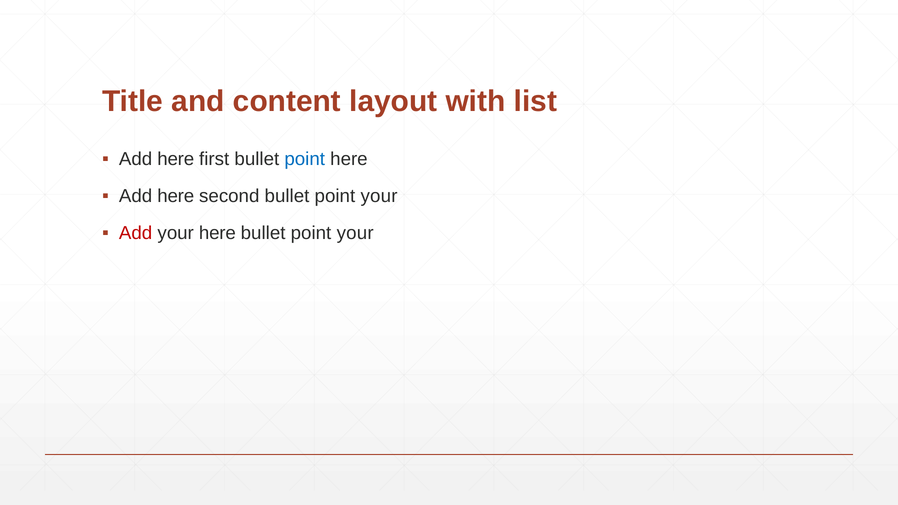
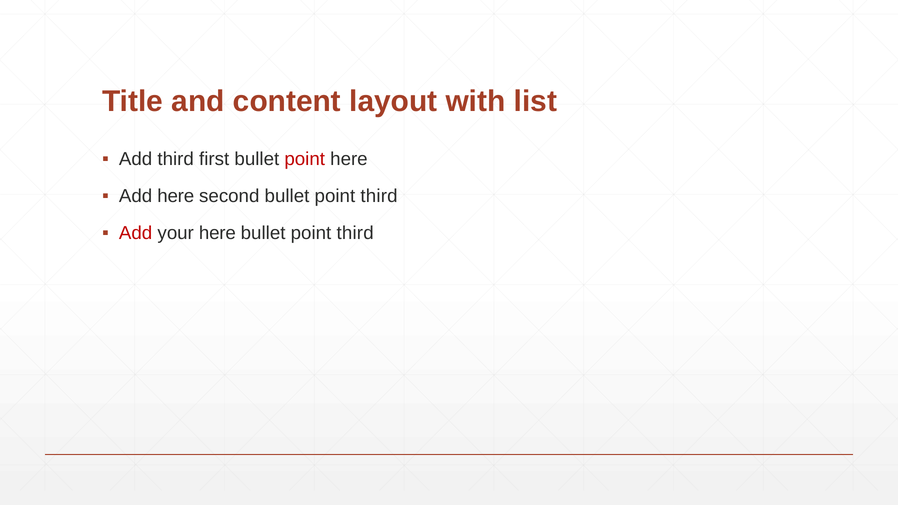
here: here -> third (176, 159)
point colour: blue -> red (305, 159)
second bullet point your: your -> third (379, 196)
your: your -> third (355, 233)
